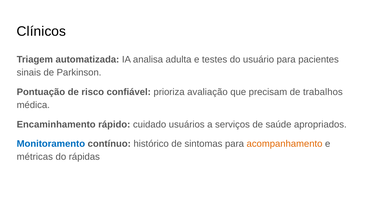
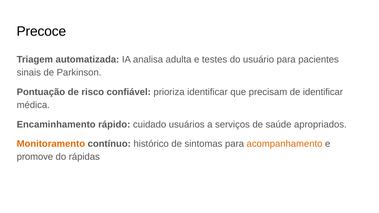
Clínicos: Clínicos -> Precoce (41, 31)
prioriza avaliação: avaliação -> identificar (207, 92)
de trabalhos: trabalhos -> identificar (323, 92)
Monitoramento colour: blue -> orange (51, 144)
métricas: métricas -> promove (35, 157)
